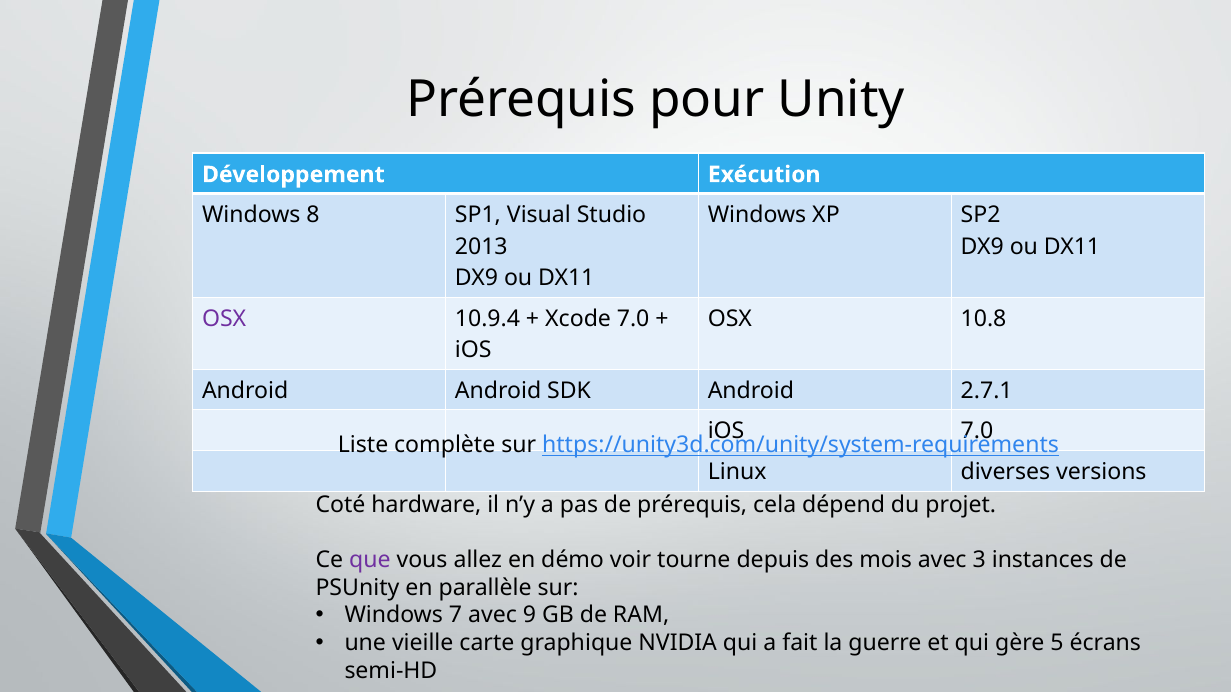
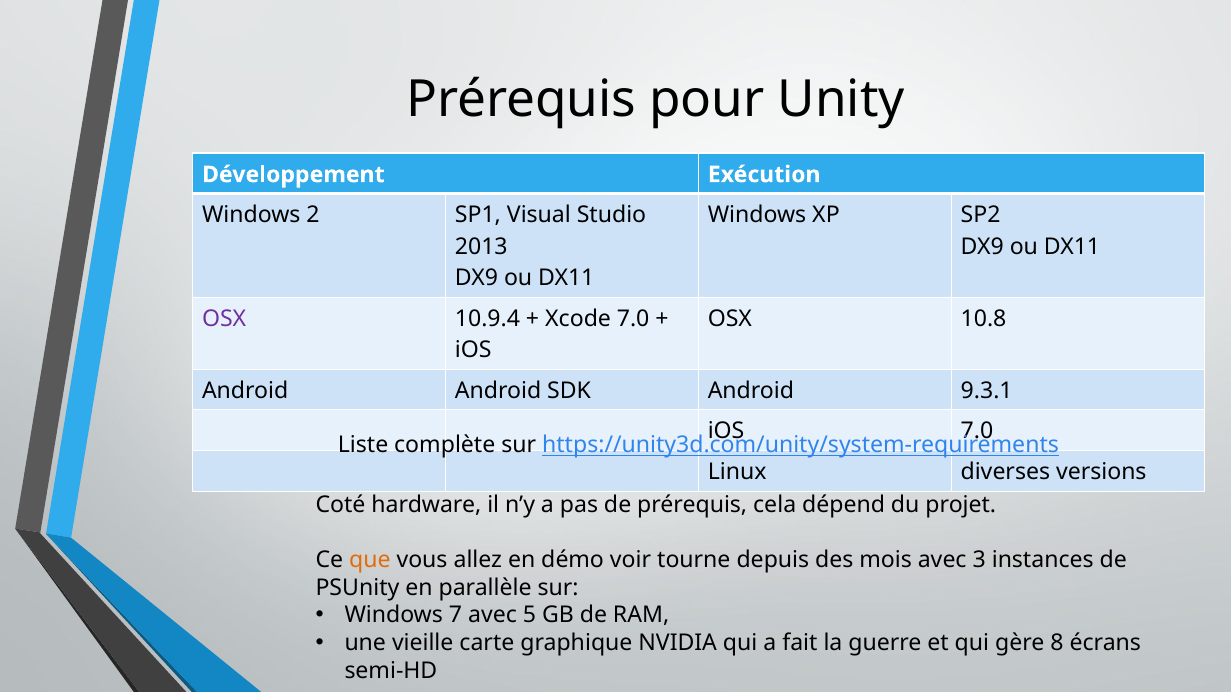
8: 8 -> 2 (313, 215)
2.7.1: 2.7.1 -> 9.3.1 (987, 391)
que colour: purple -> orange (370, 560)
9: 9 -> 5 (530, 616)
5: 5 -> 8 (1057, 643)
